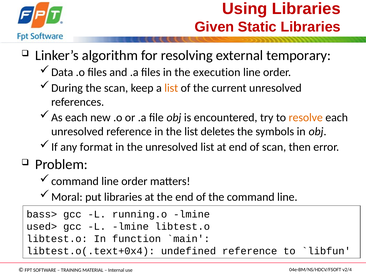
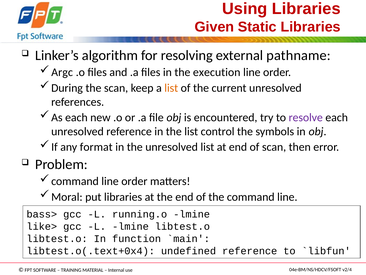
temporary: temporary -> pathname (299, 55)
Data: Data -> Argc (62, 72)
resolve colour: orange -> purple (306, 117)
deletes: deletes -> control (218, 131)
used>: used> -> like> (42, 226)
